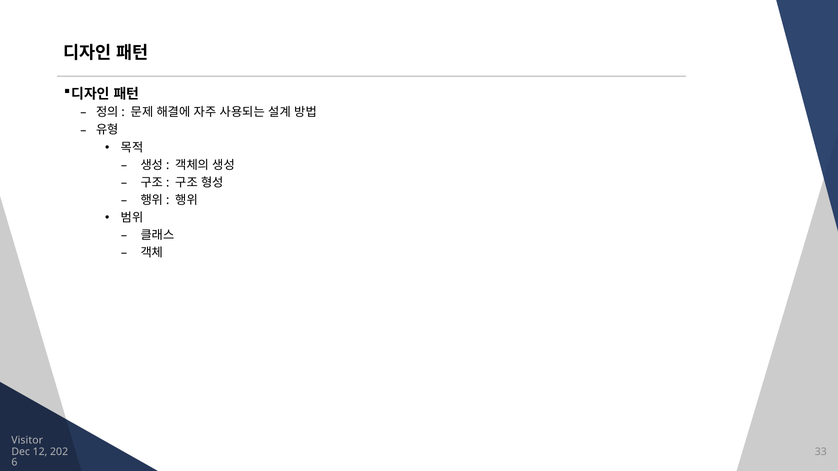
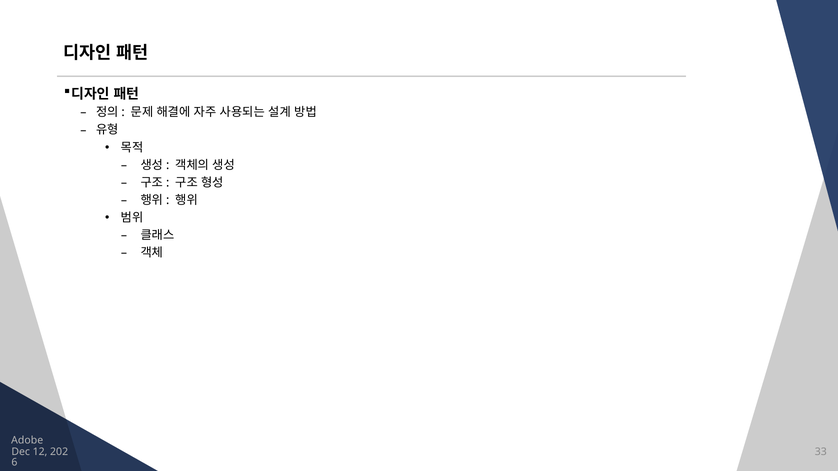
Visitor: Visitor -> Adobe (27, 441)
